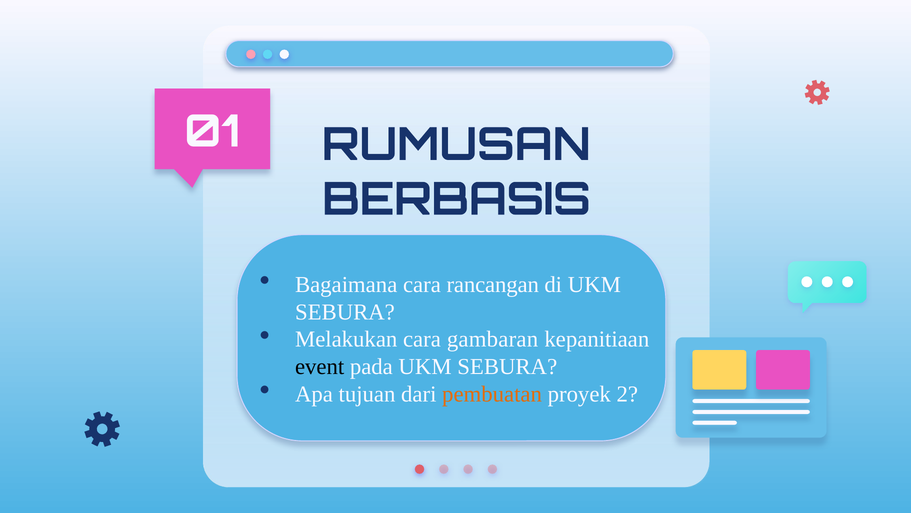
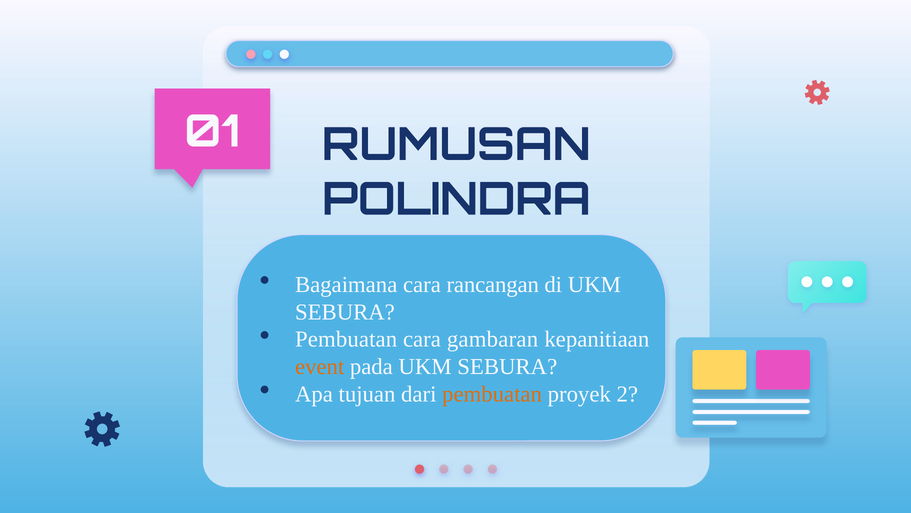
BERBASIS: BERBASIS -> POLINDRA (456, 199)
Melakukan: Melakukan -> Pembuatan (346, 339)
event colour: black -> orange (320, 366)
